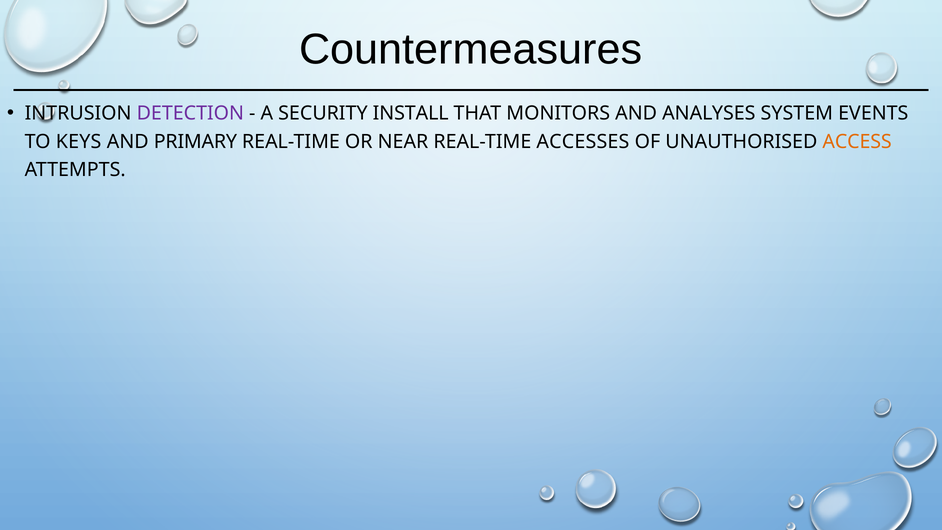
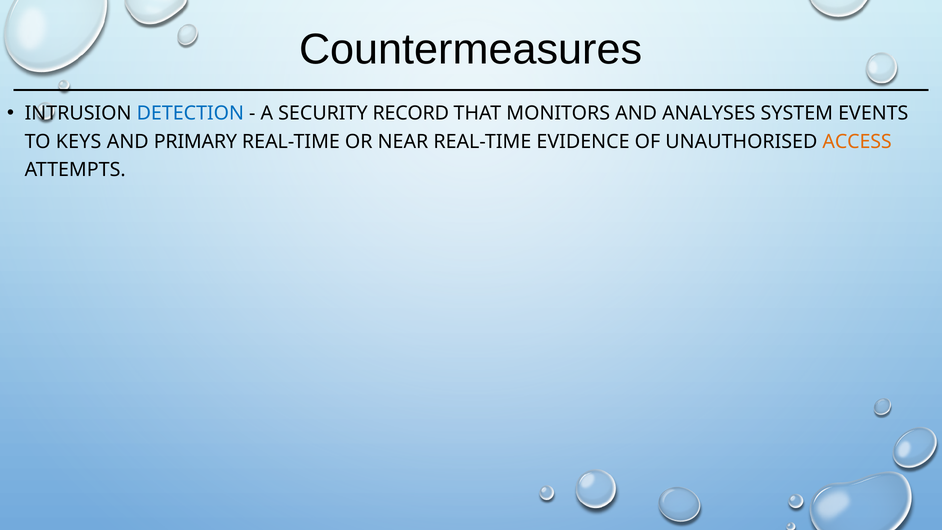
DETECTION colour: purple -> blue (190, 113)
INSTALL: INSTALL -> RECORD (411, 113)
ACCESSES: ACCESSES -> EVIDENCE (583, 142)
